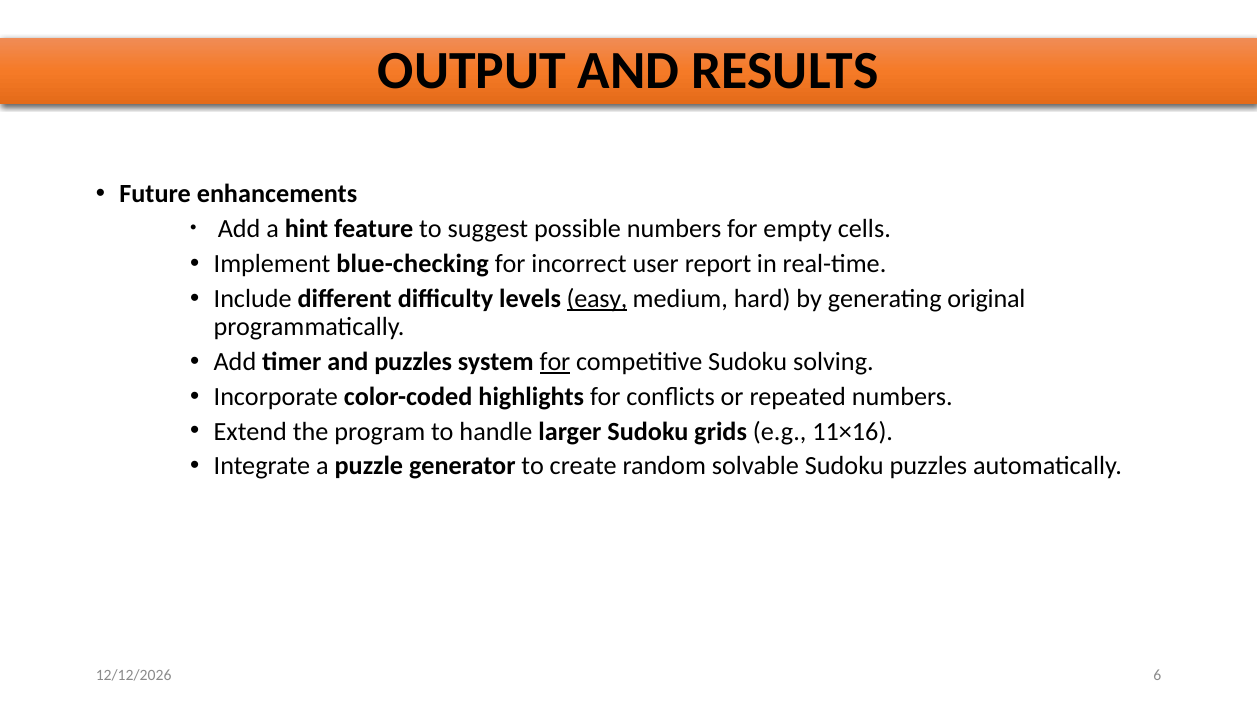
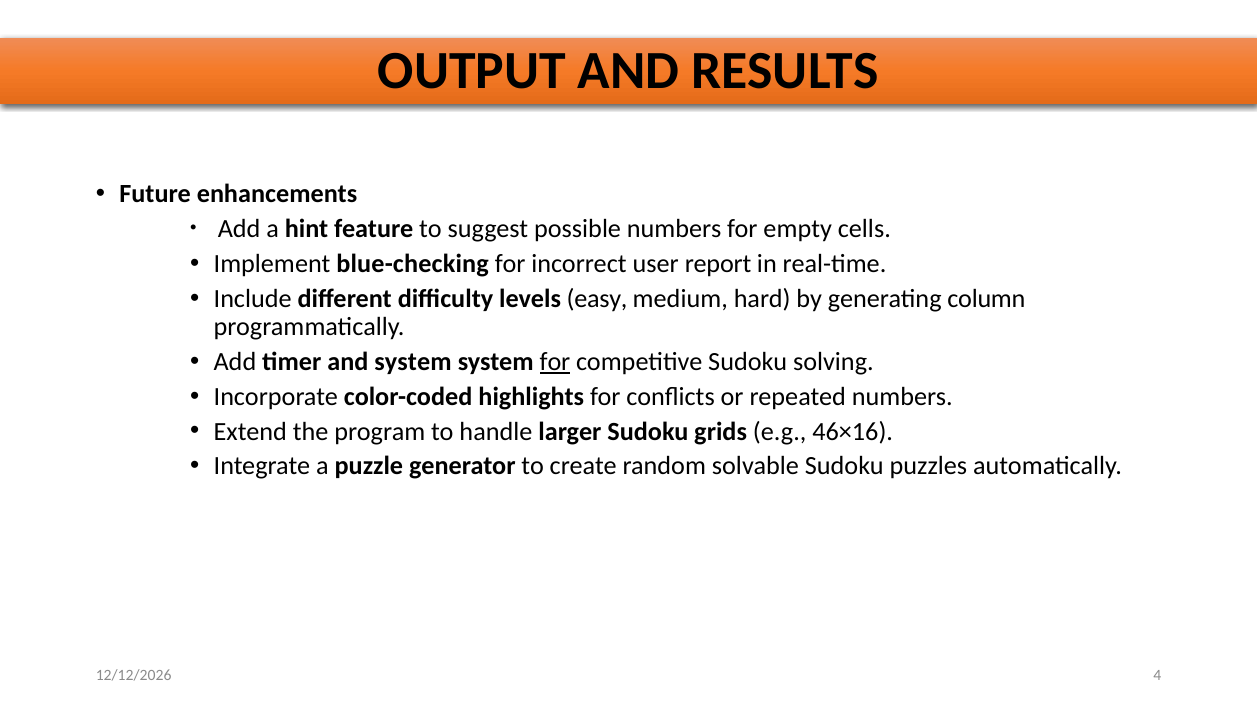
easy underline: present -> none (597, 299)
original: original -> column (986, 299)
and puzzles: puzzles -> system (413, 362)
11×16: 11×16 -> 46×16 (853, 431)
6: 6 -> 4 (1157, 675)
